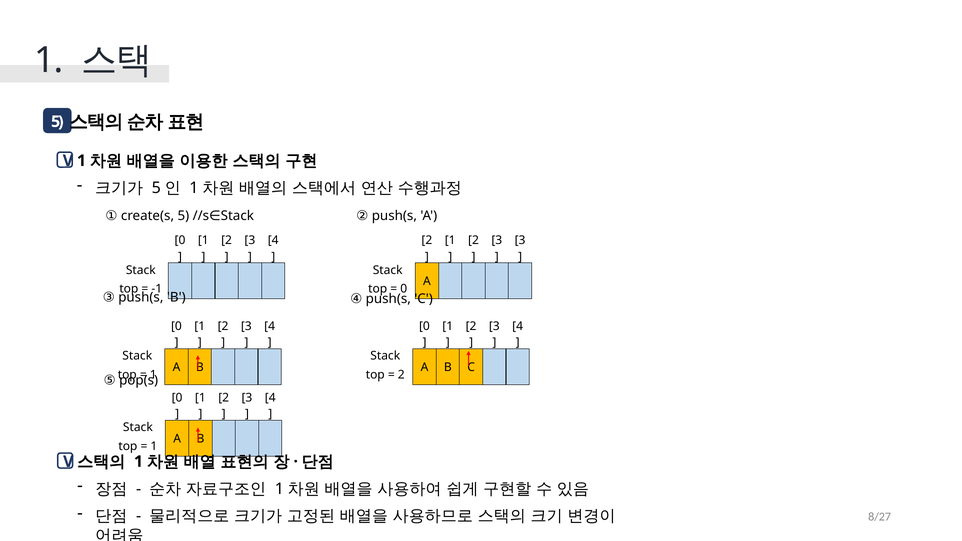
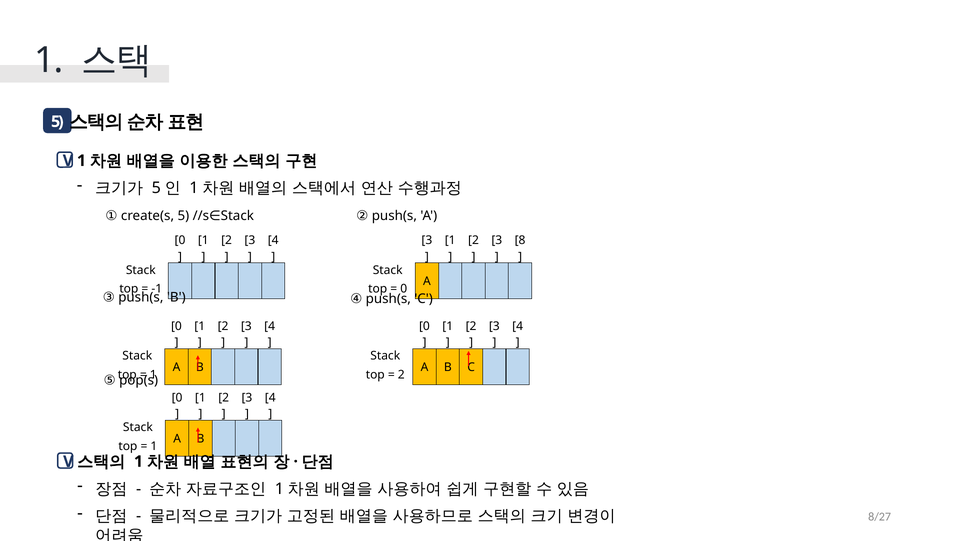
2: 2 -> 3 (427, 240)
3: 3 -> 8 (520, 240)
